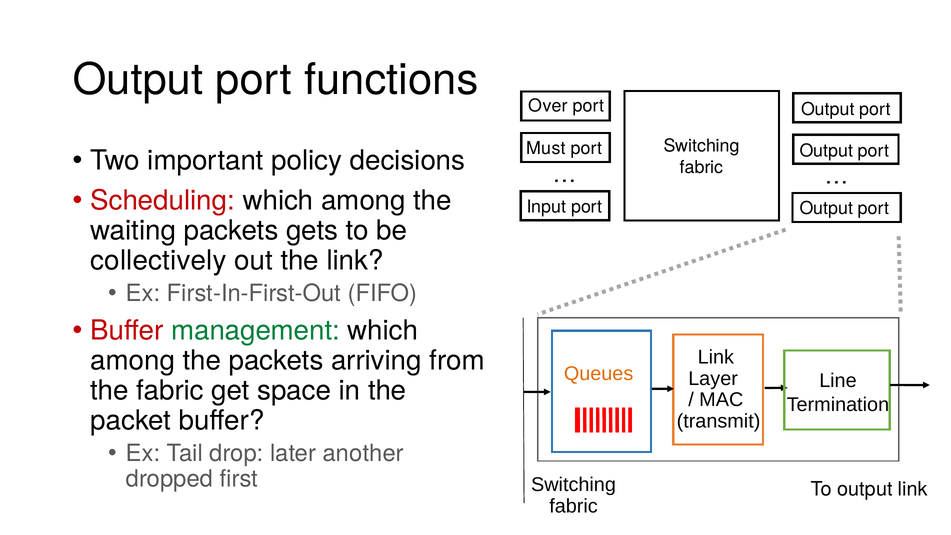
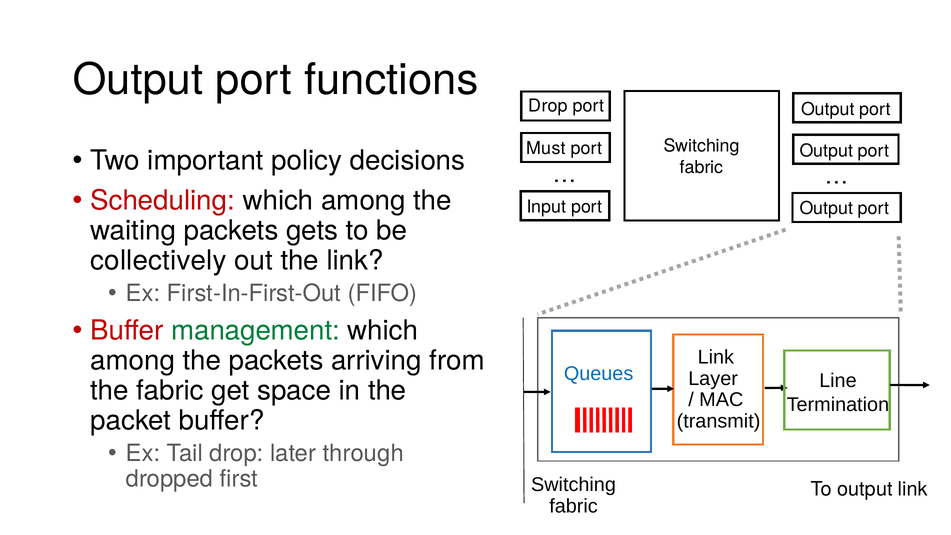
Over: Over -> Drop (548, 106)
Queues colour: orange -> blue (599, 374)
another: another -> through (363, 453)
